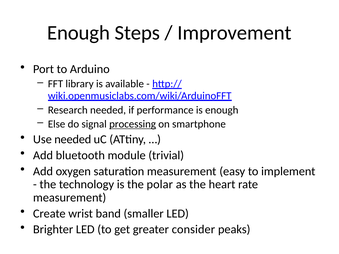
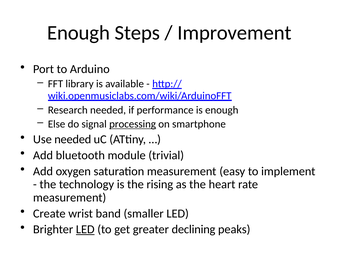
polar: polar -> rising (160, 185)
LED underline: none -> present (85, 230)
consider: consider -> declining (194, 230)
